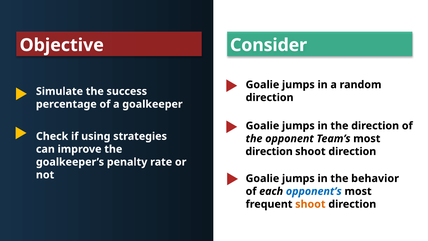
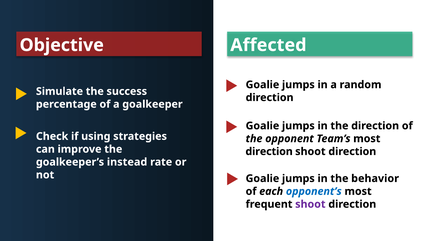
Consider: Consider -> Affected (268, 45)
penalty: penalty -> instead (127, 162)
shoot colour: orange -> purple (310, 204)
